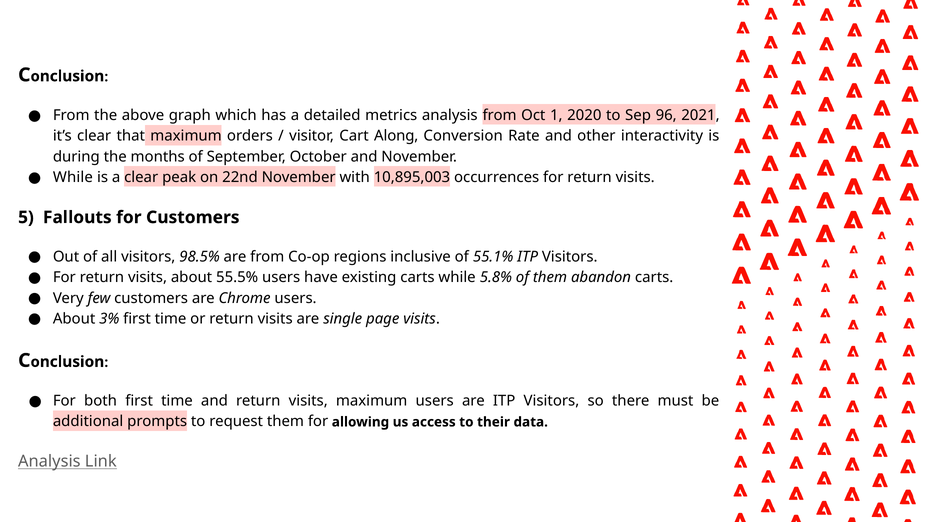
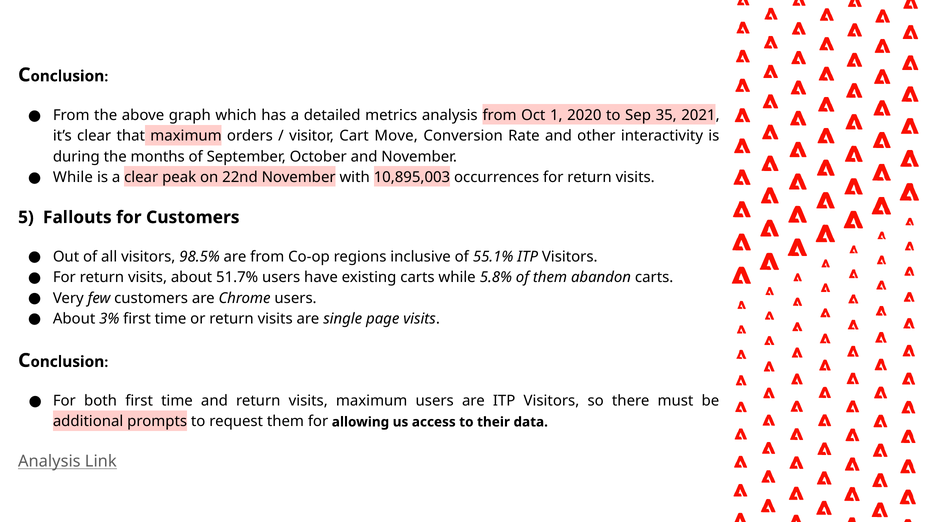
96: 96 -> 35 (666, 115)
Along: Along -> Move (396, 136)
55.5%: 55.5% -> 51.7% (237, 277)
